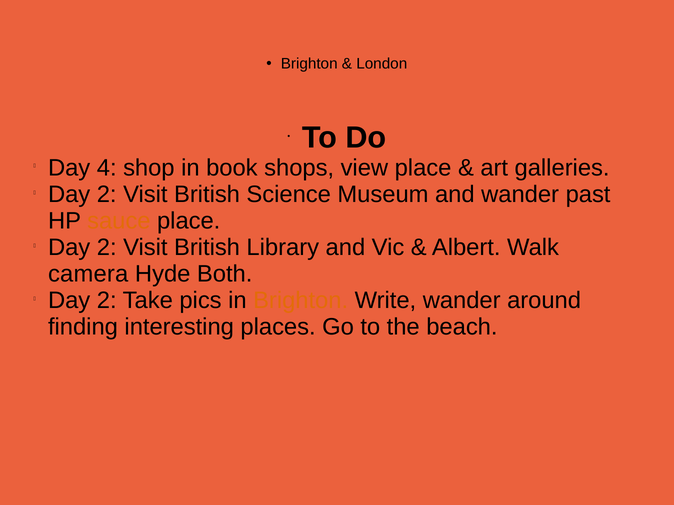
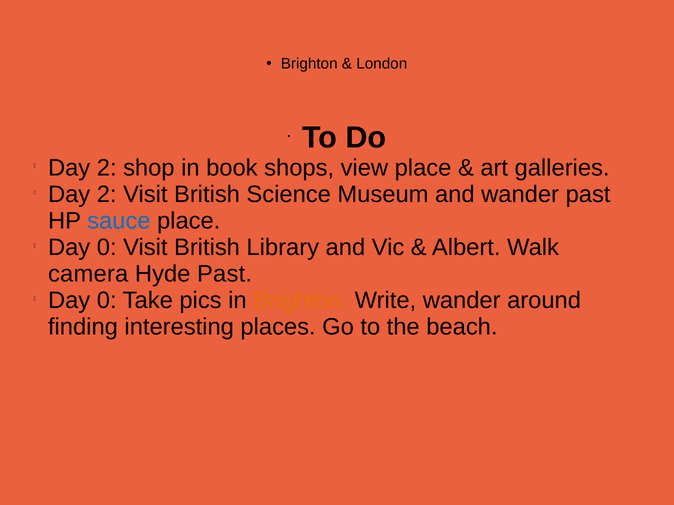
4: 4 -> 2 (107, 168)
sauce colour: orange -> blue (119, 221)
2: 2 -> 0 (107, 247)
Hyde Both: Both -> Past (225, 274)
2: 2 -> 0 (107, 301)
